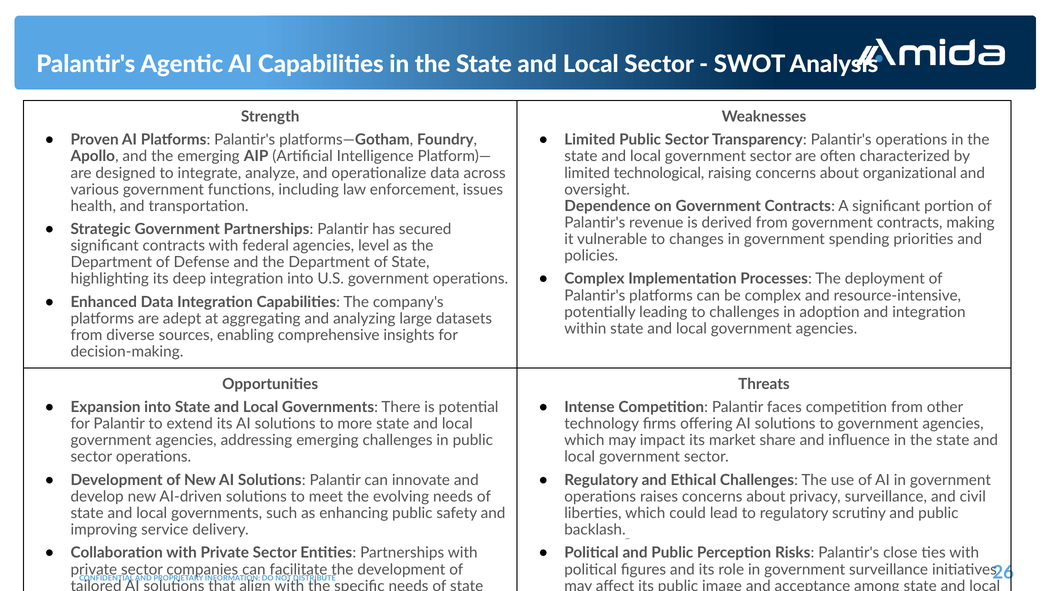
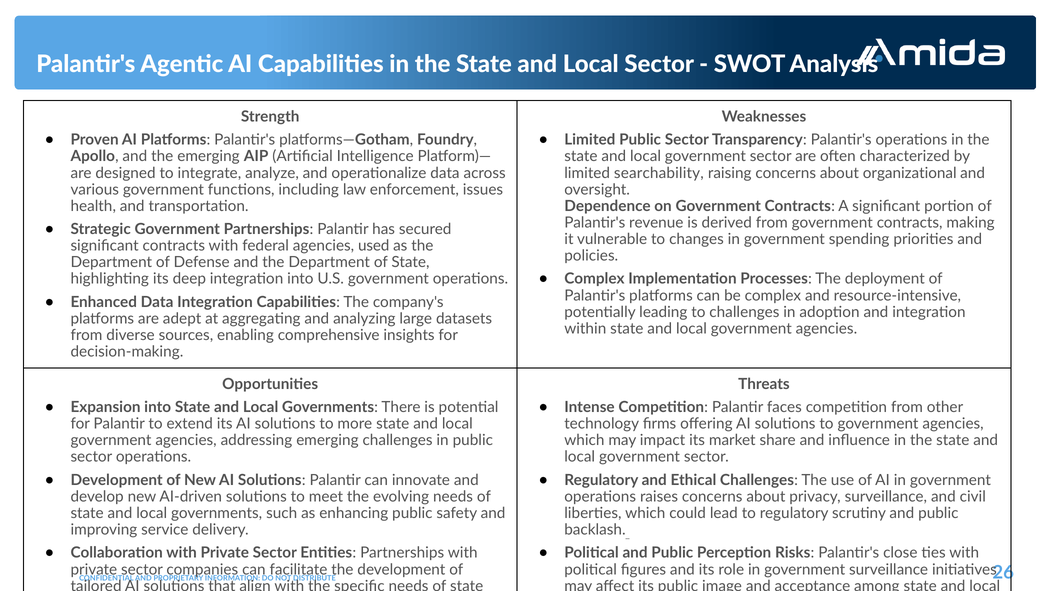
technological: technological -> searchability (659, 173)
level: level -> used (374, 246)
